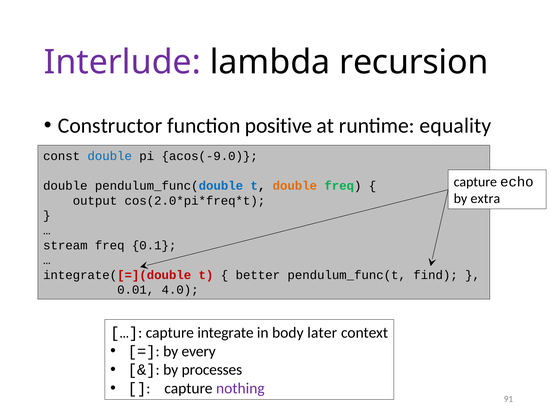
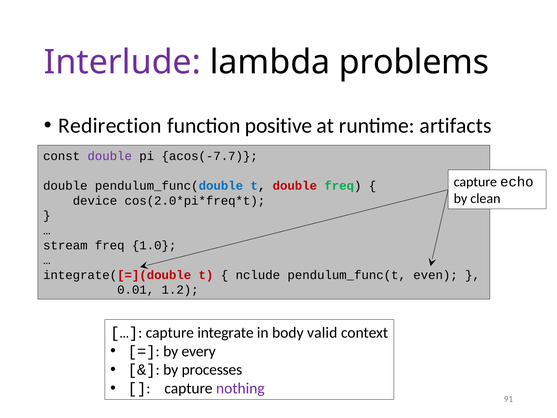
recursion: recursion -> problems (414, 62)
Constructor: Constructor -> Redirection (110, 126)
equality: equality -> artifacts (456, 126)
double colour: blue -> purple (110, 156)
acos(-9.0: acos(-9.0 -> acos(-7.7 (210, 156)
double colour: orange -> red (295, 186)
extra: extra -> clean (485, 199)
output: output -> device (95, 201)
0.1: 0.1 -> 1.0 (154, 245)
better: better -> nclude (258, 275)
find: find -> even (436, 275)
4.0: 4.0 -> 1.2 (180, 290)
later: later -> valid (322, 333)
